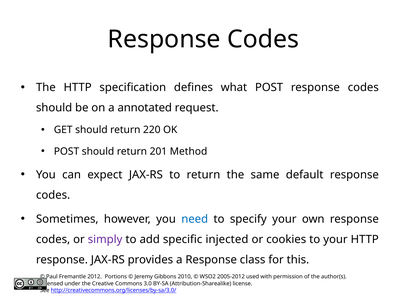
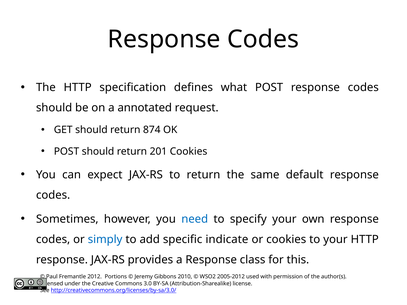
220: 220 -> 874 (152, 130)
201 Method: Method -> Cookies (189, 152)
simply colour: purple -> blue (105, 240)
injected: injected -> indicate (227, 240)
